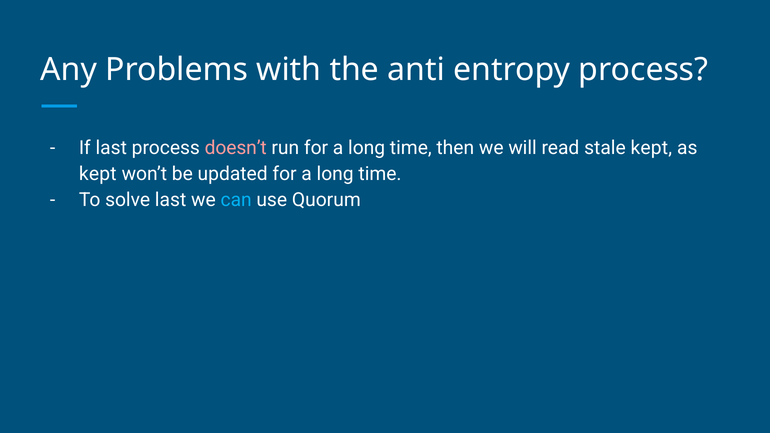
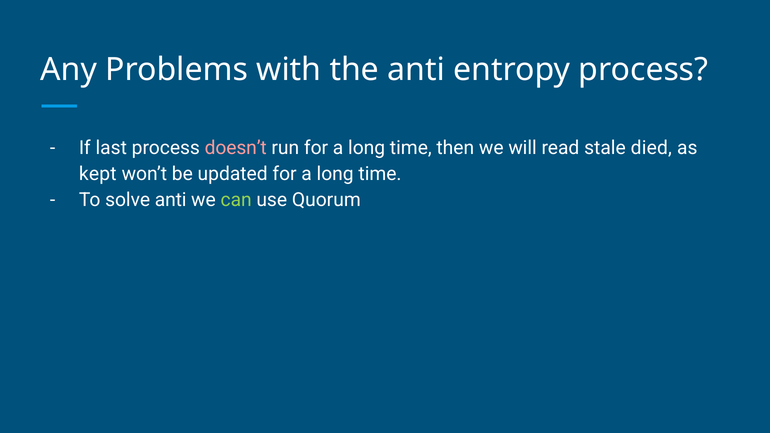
stale kept: kept -> died (651, 148)
solve last: last -> anti (171, 200)
can colour: light blue -> light green (236, 200)
